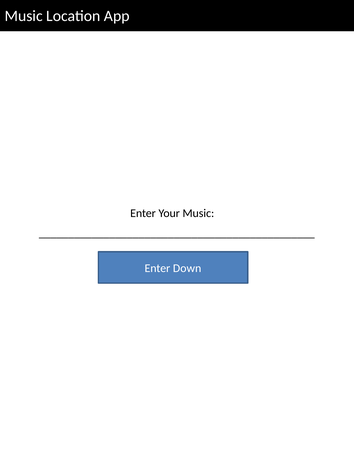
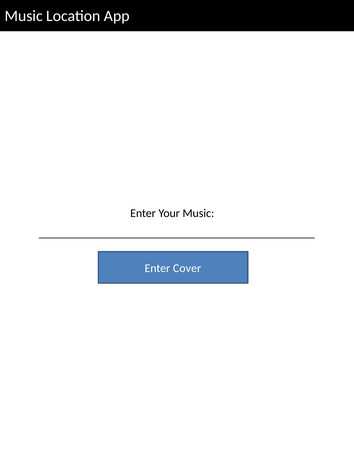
Down: Down -> Cover (187, 268)
